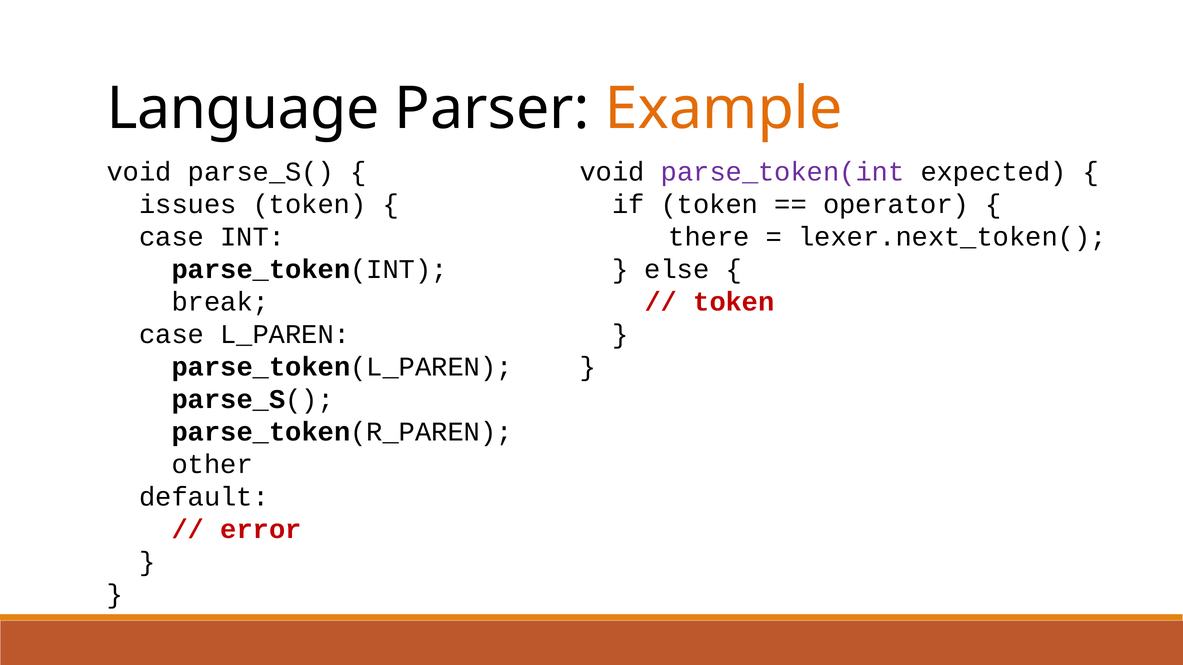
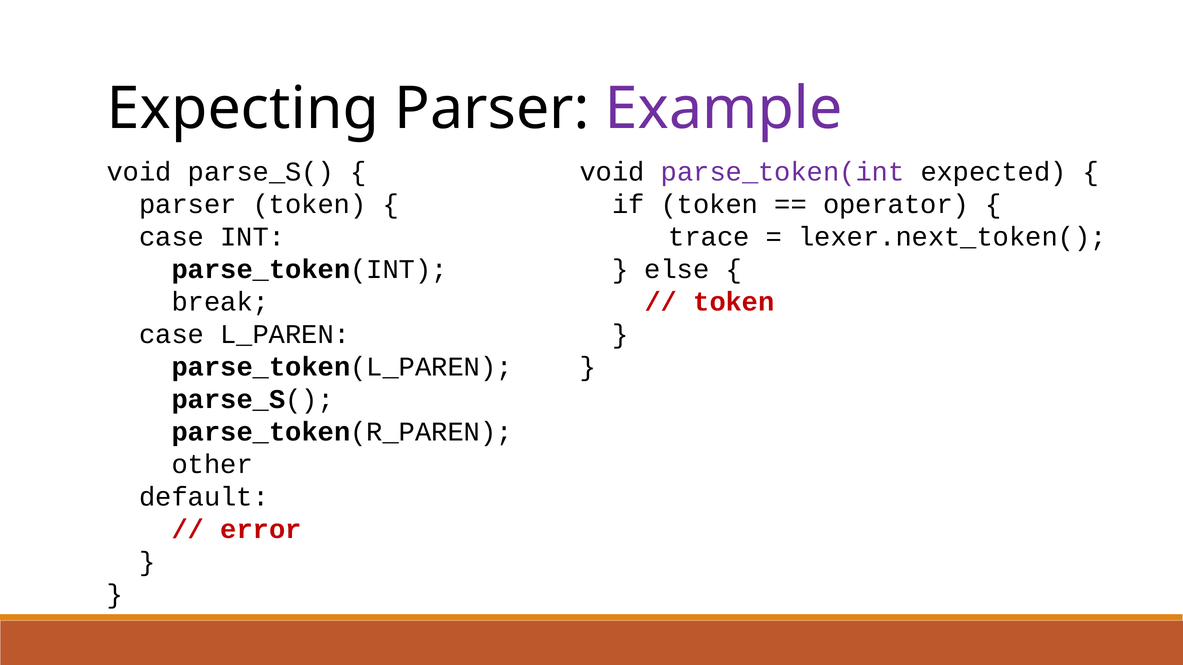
Language: Language -> Expecting (243, 109)
Example colour: orange -> purple (724, 109)
issues: issues -> parser (188, 204)
there: there -> trace (709, 237)
